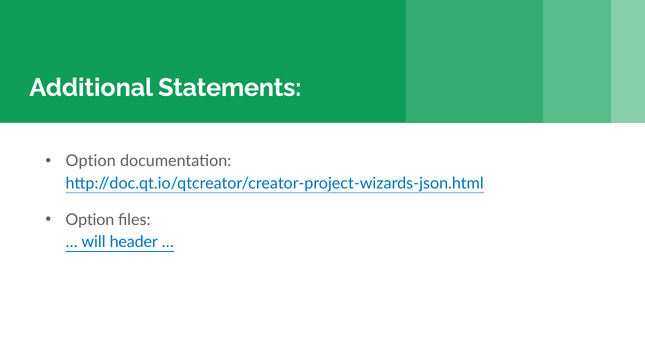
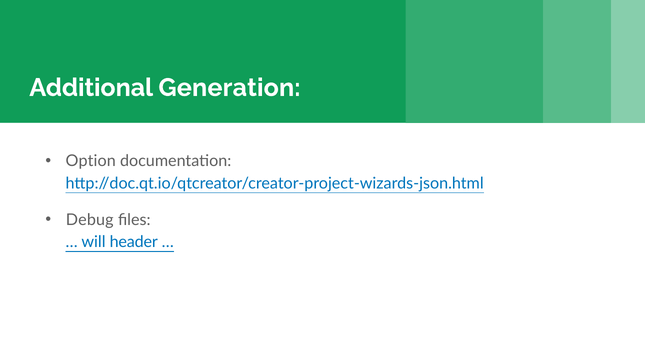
Statements: Statements -> Generation (229, 88)
Option: Option -> Debug (90, 220)
